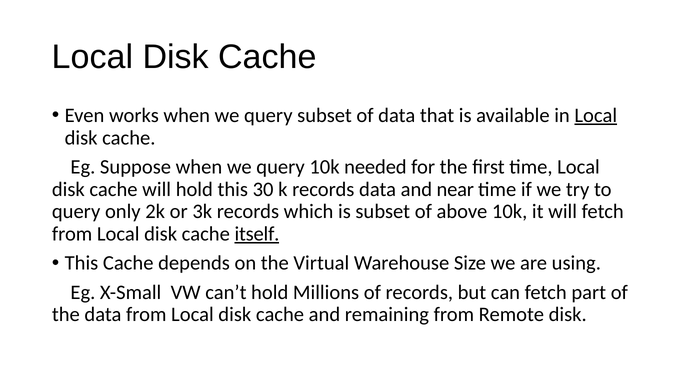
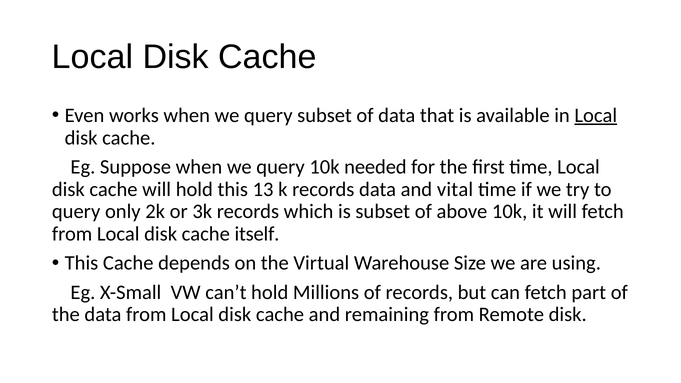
30: 30 -> 13 (263, 189)
near: near -> vital (455, 189)
itself underline: present -> none (257, 234)
